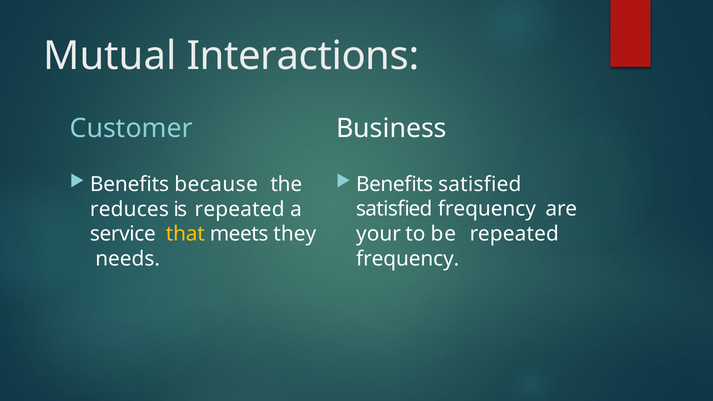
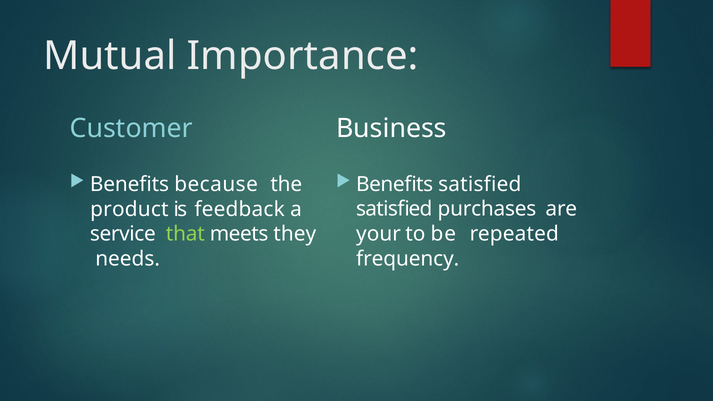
Interactions: Interactions -> Importance (303, 56)
satisfied frequency: frequency -> purchases (487, 209)
reduces: reduces -> product (129, 209)
is repeated: repeated -> feedback (240, 209)
that colour: yellow -> light green (185, 234)
